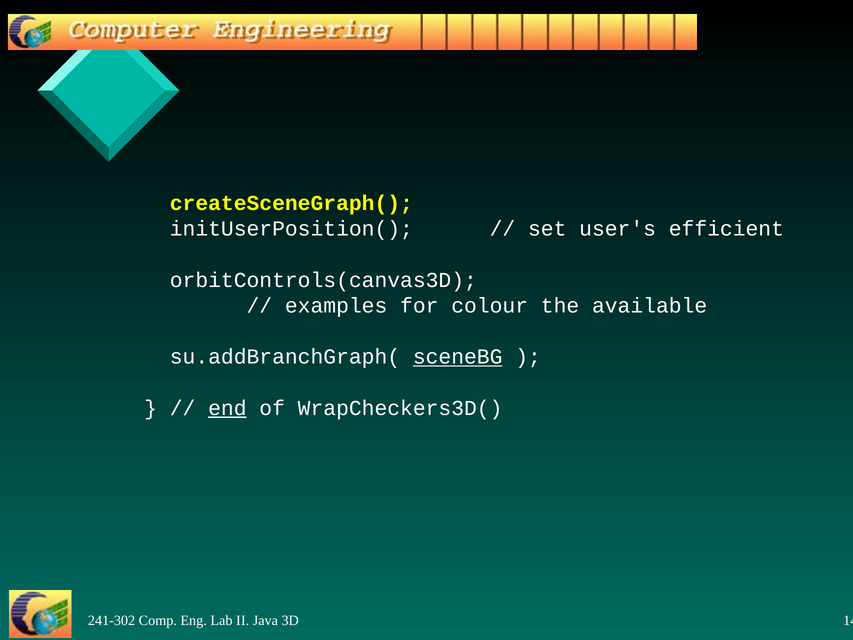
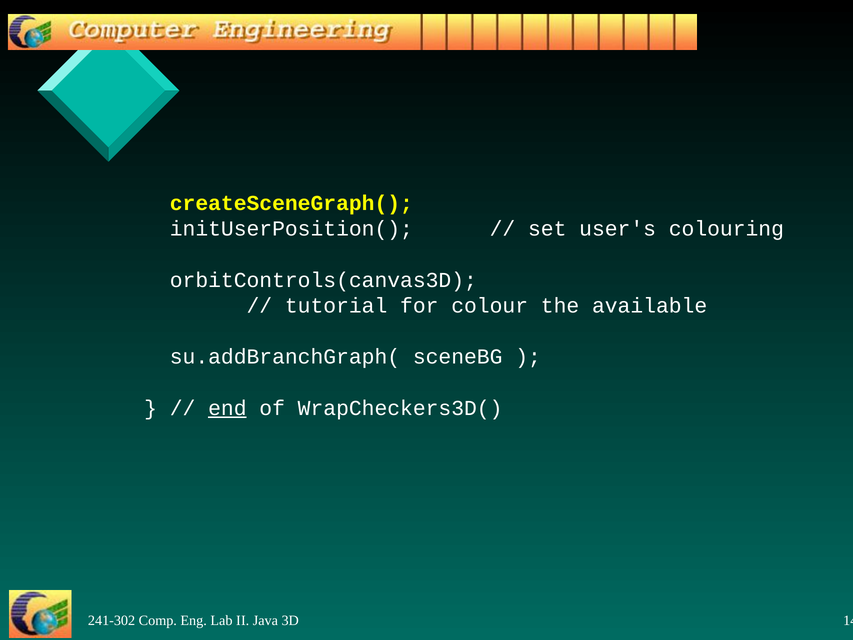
efficient: efficient -> colouring (726, 229)
examples: examples -> tutorial (336, 306)
sceneBG underline: present -> none (458, 357)
